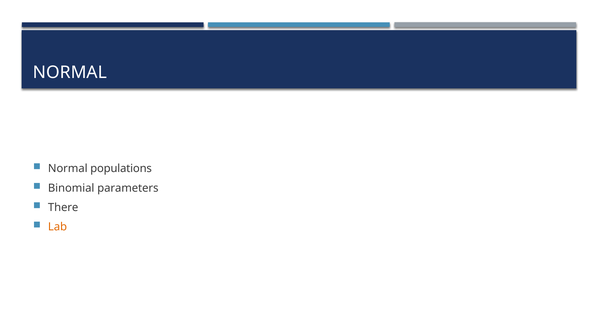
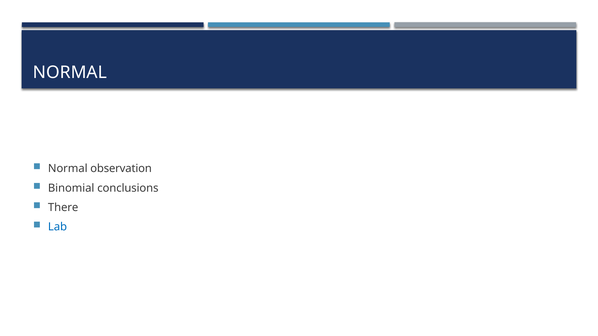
populations: populations -> observation (121, 169)
parameters: parameters -> conclusions (128, 188)
Lab colour: orange -> blue (58, 227)
